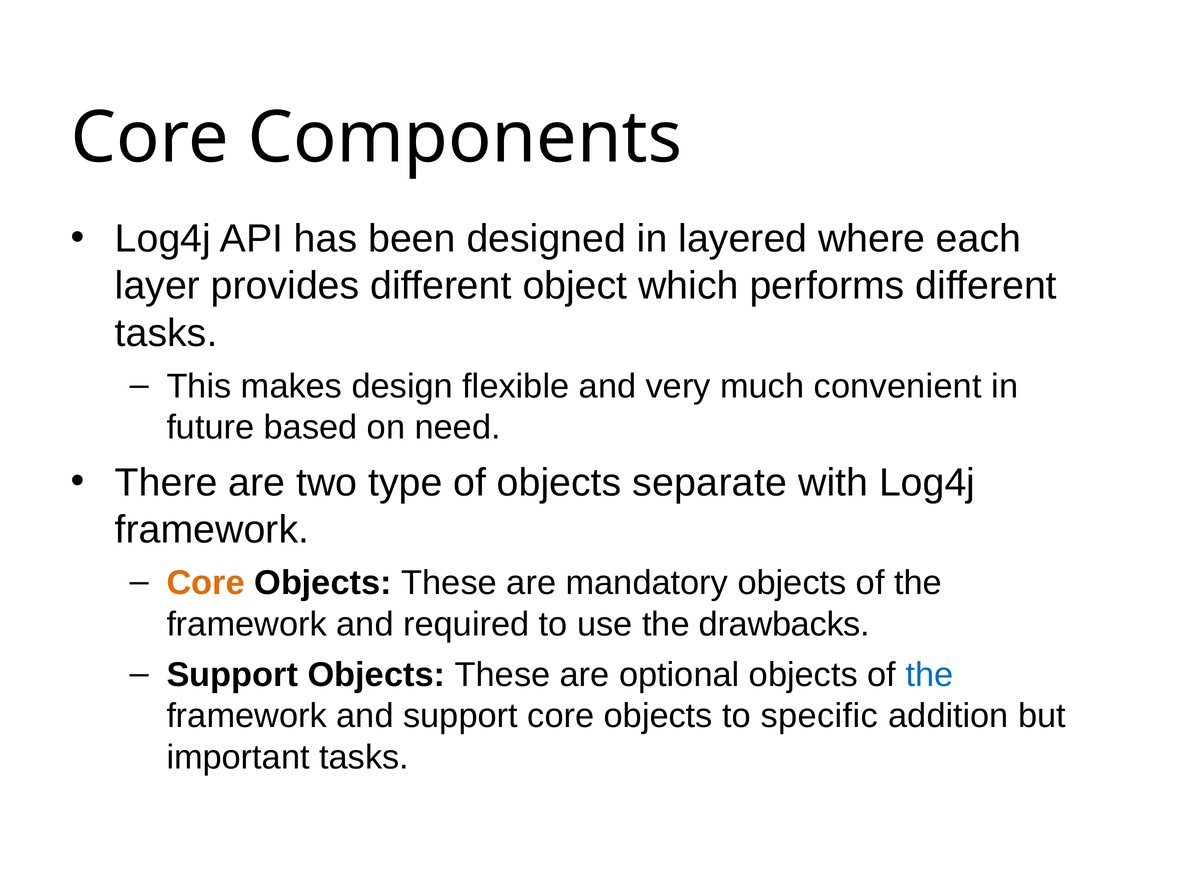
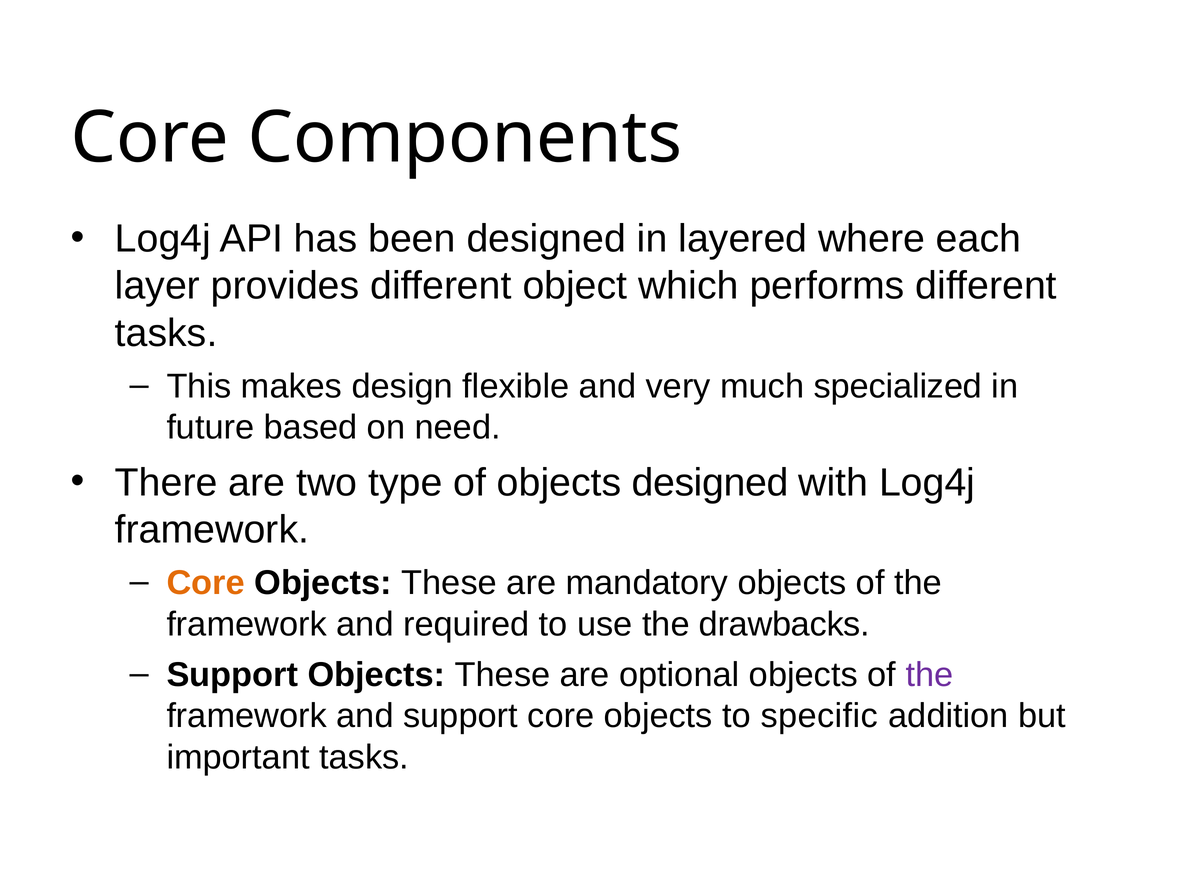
convenient: convenient -> specialized (898, 386)
objects separate: separate -> designed (710, 482)
the colour: blue -> purple (929, 674)
